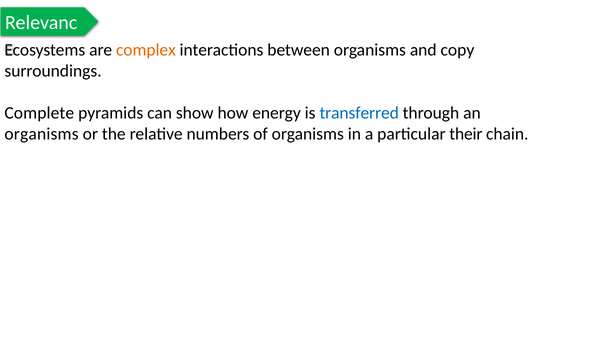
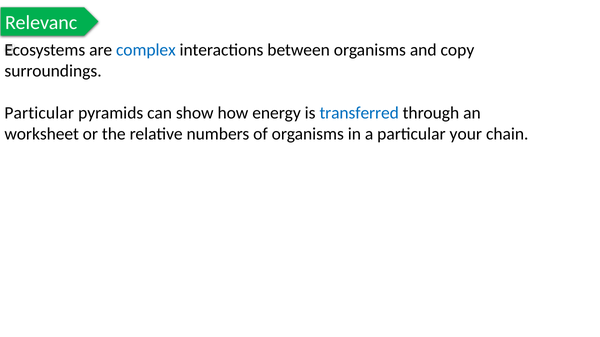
complex colour: orange -> blue (146, 50)
Complete: Complete -> Particular (39, 113)
organisms: organisms -> worksheet (42, 134)
their: their -> your (466, 134)
